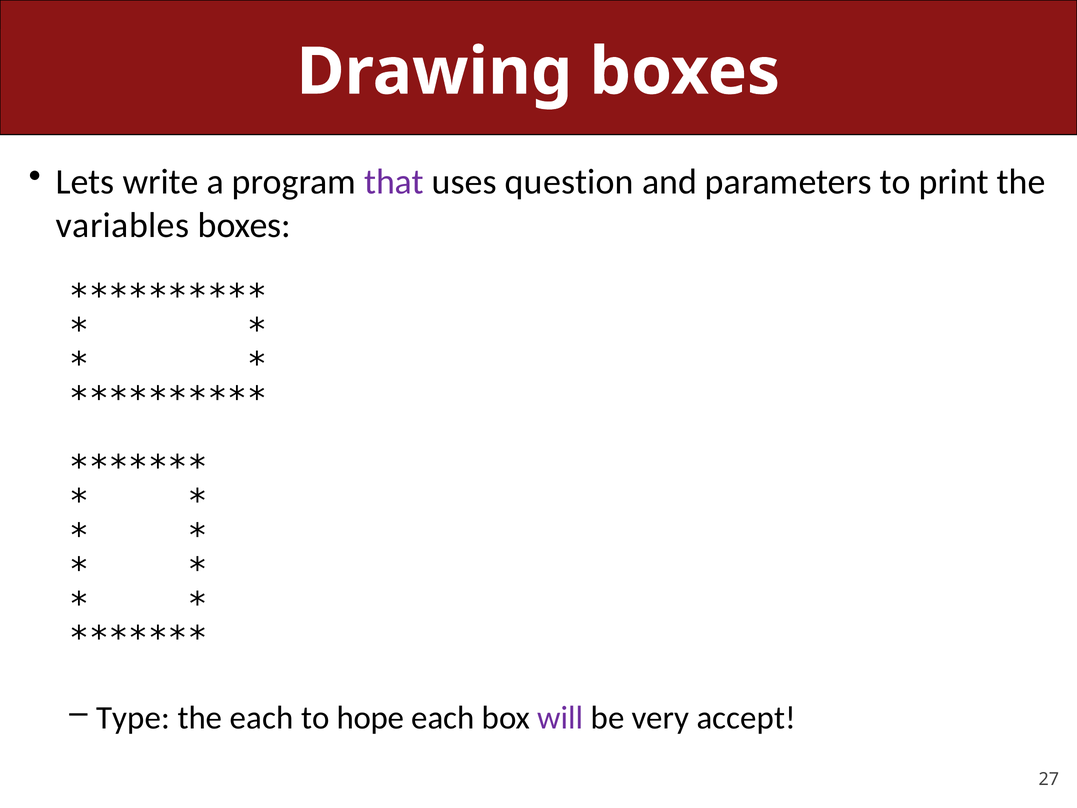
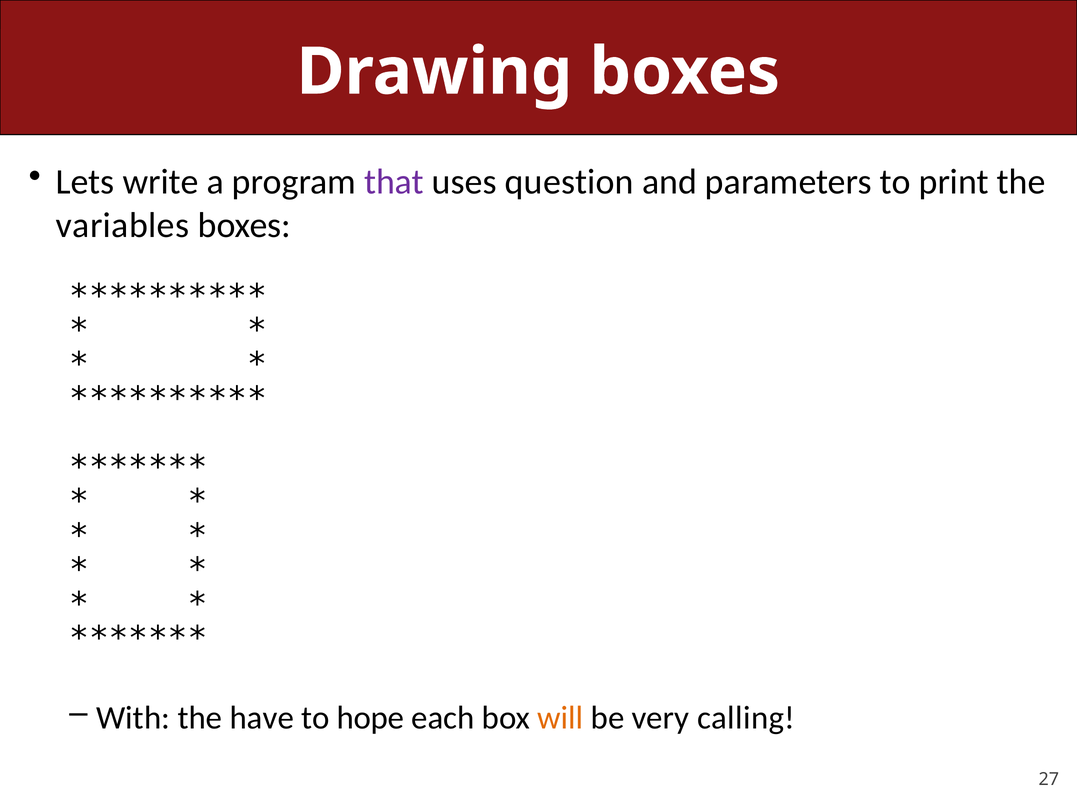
Type: Type -> With (133, 717)
the each: each -> have (262, 717)
will colour: purple -> orange (560, 717)
accept: accept -> calling (746, 717)
